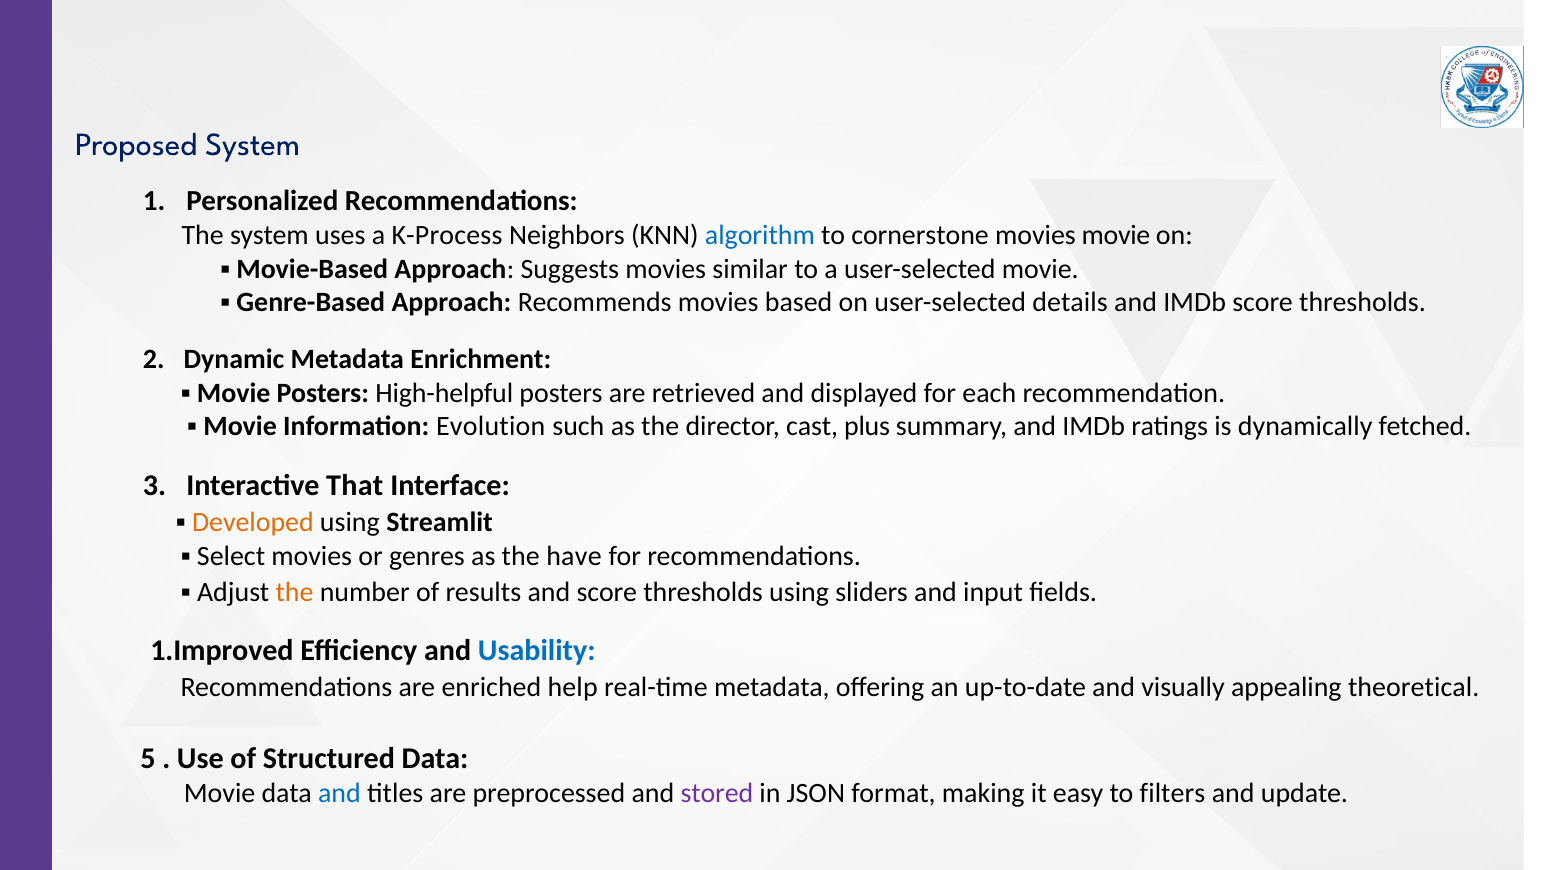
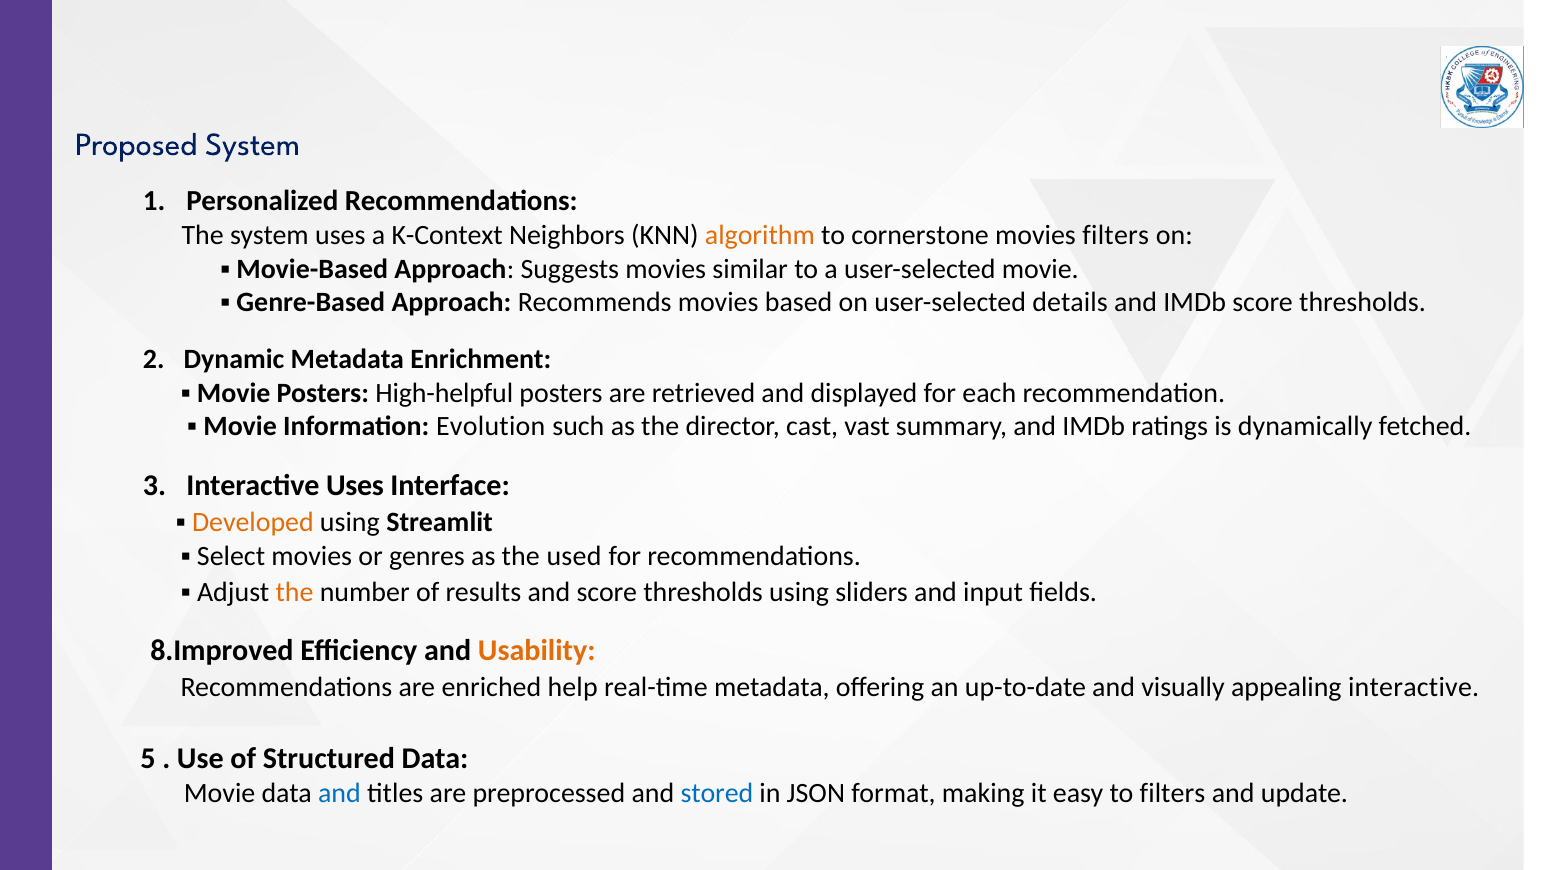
K-Process: K-Process -> K-Context (447, 235)
algorithm colour: blue -> orange (760, 235)
movies movie: movie -> filters (1116, 235)
plus: plus -> vast (867, 427)
Interactive That: That -> Uses (355, 486)
have: have -> used (574, 556)
1.Improved: 1.Improved -> 8.Improved (222, 651)
Usability colour: blue -> orange (537, 651)
appealing theoretical: theoretical -> interactive (1414, 687)
stored colour: purple -> blue (717, 794)
